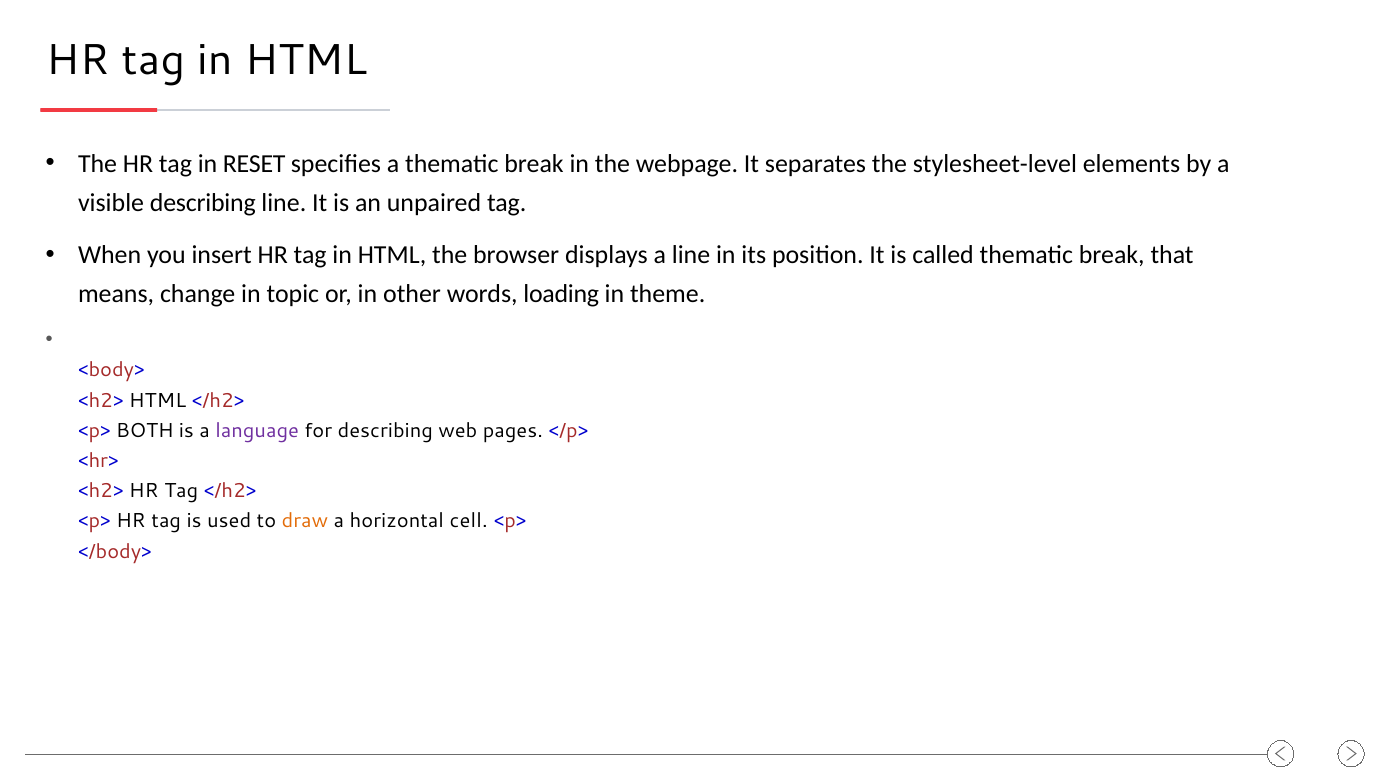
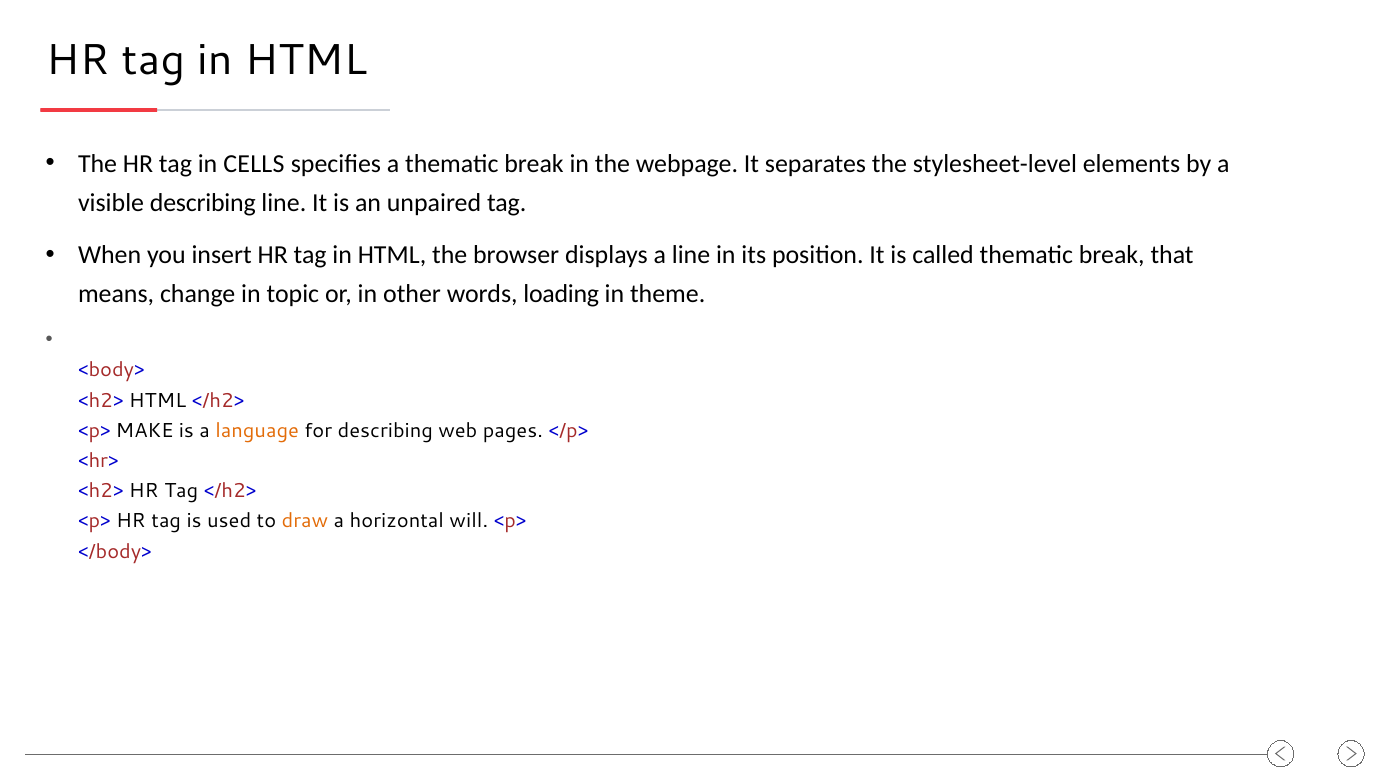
RESET: RESET -> CELLS (254, 164)
BOTH: BOTH -> MAKE (145, 431)
language colour: purple -> orange (257, 431)
cell: cell -> will (469, 522)
